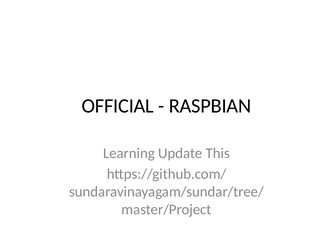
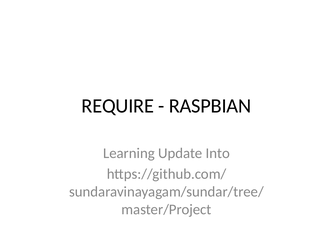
OFFICIAL: OFFICIAL -> REQUIRE (118, 106)
This: This -> Into (218, 153)
